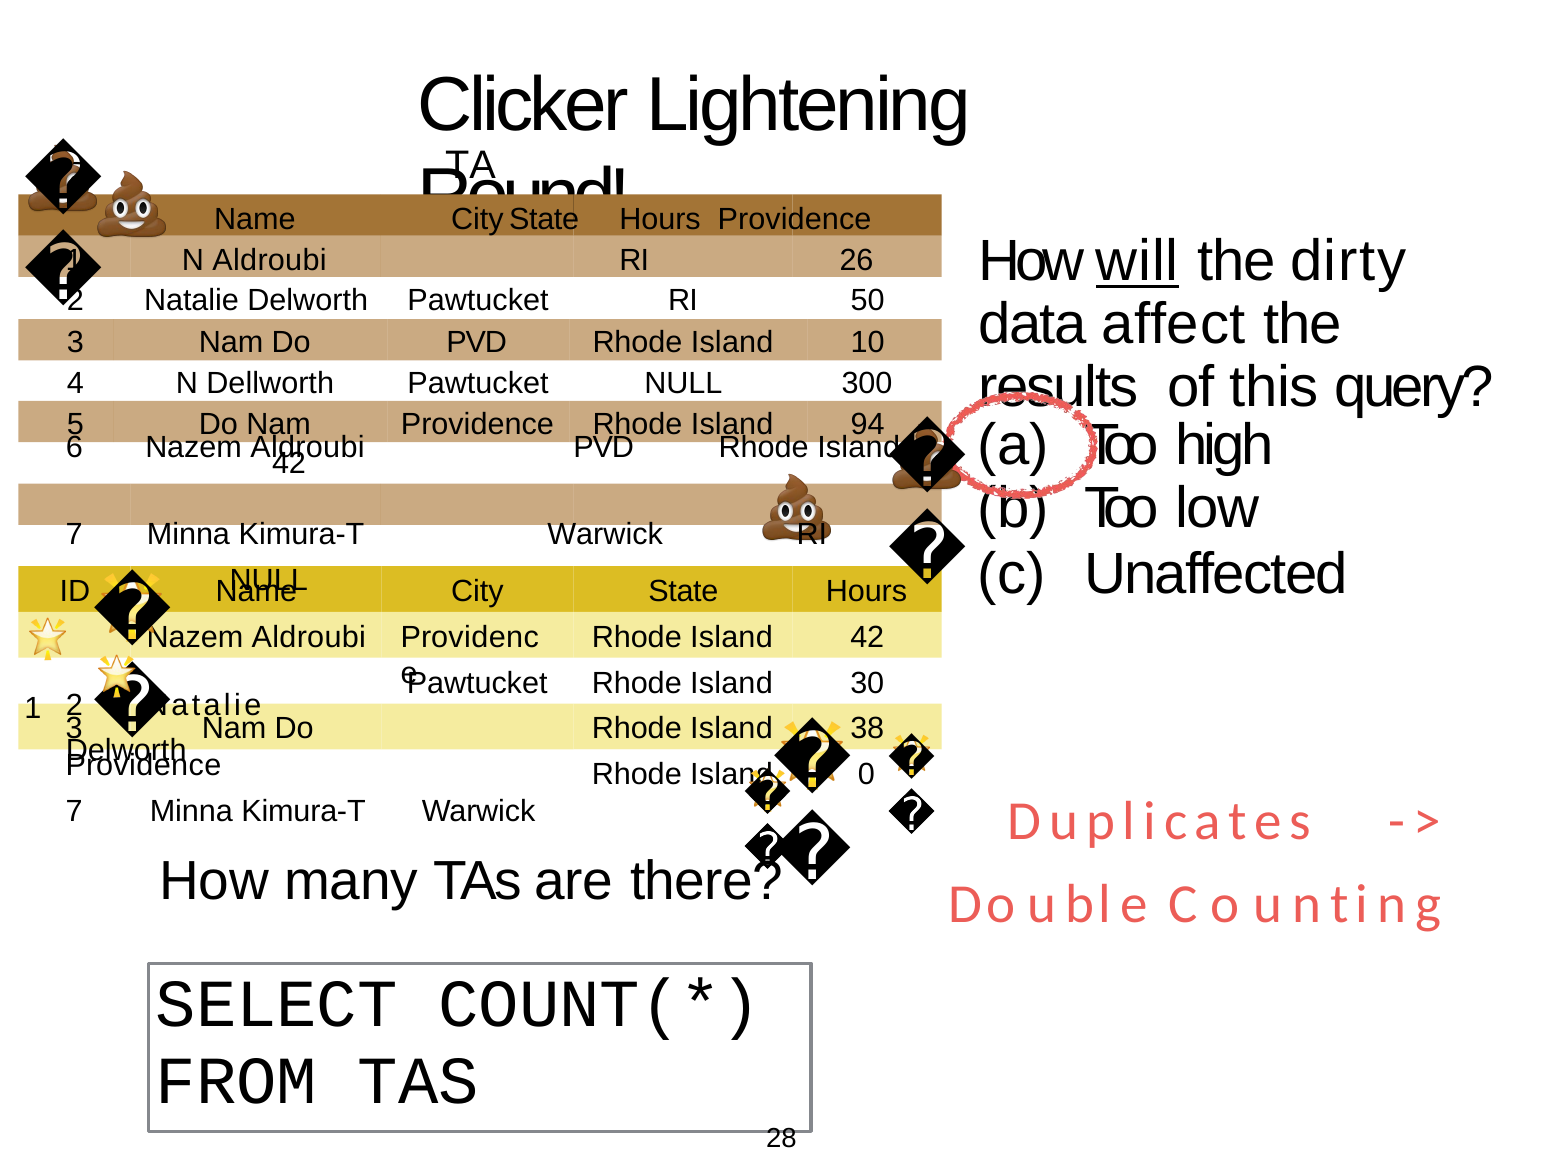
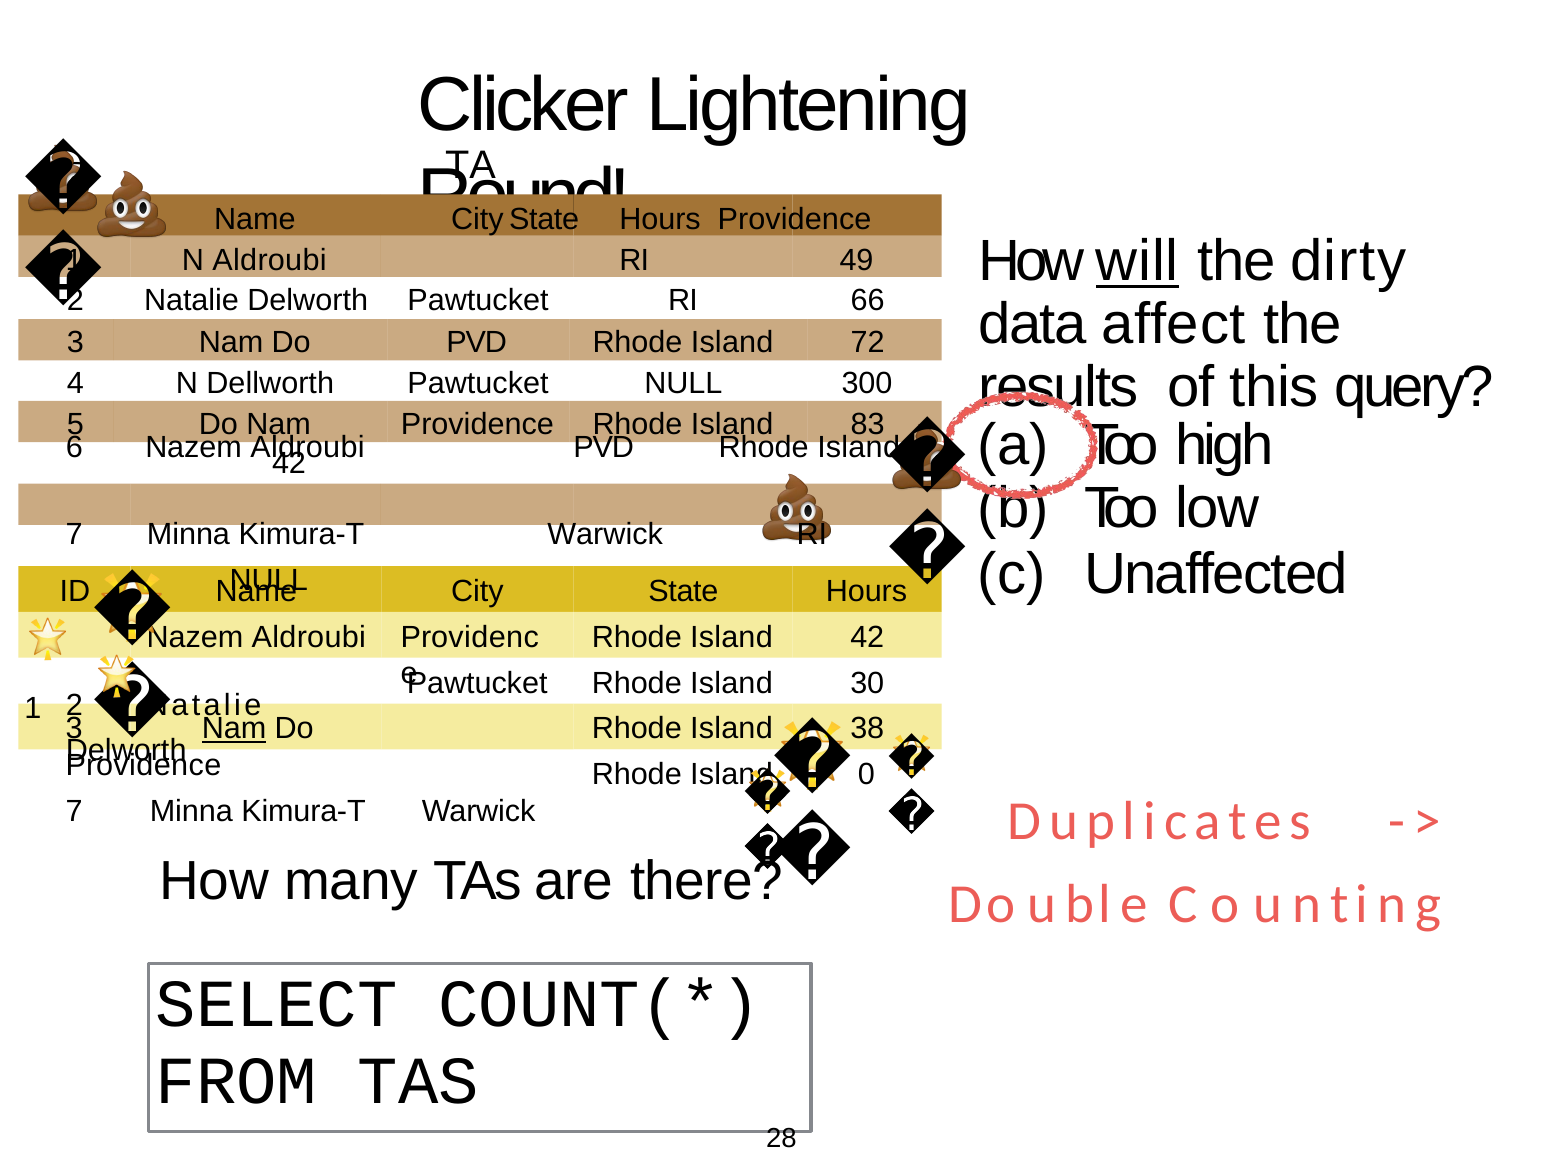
26: 26 -> 49 (857, 260)
50: 50 -> 66 (868, 300)
10: 10 -> 72 (868, 342)
94: 94 -> 83 (868, 424)
Nam underline: none -> present (234, 729)
